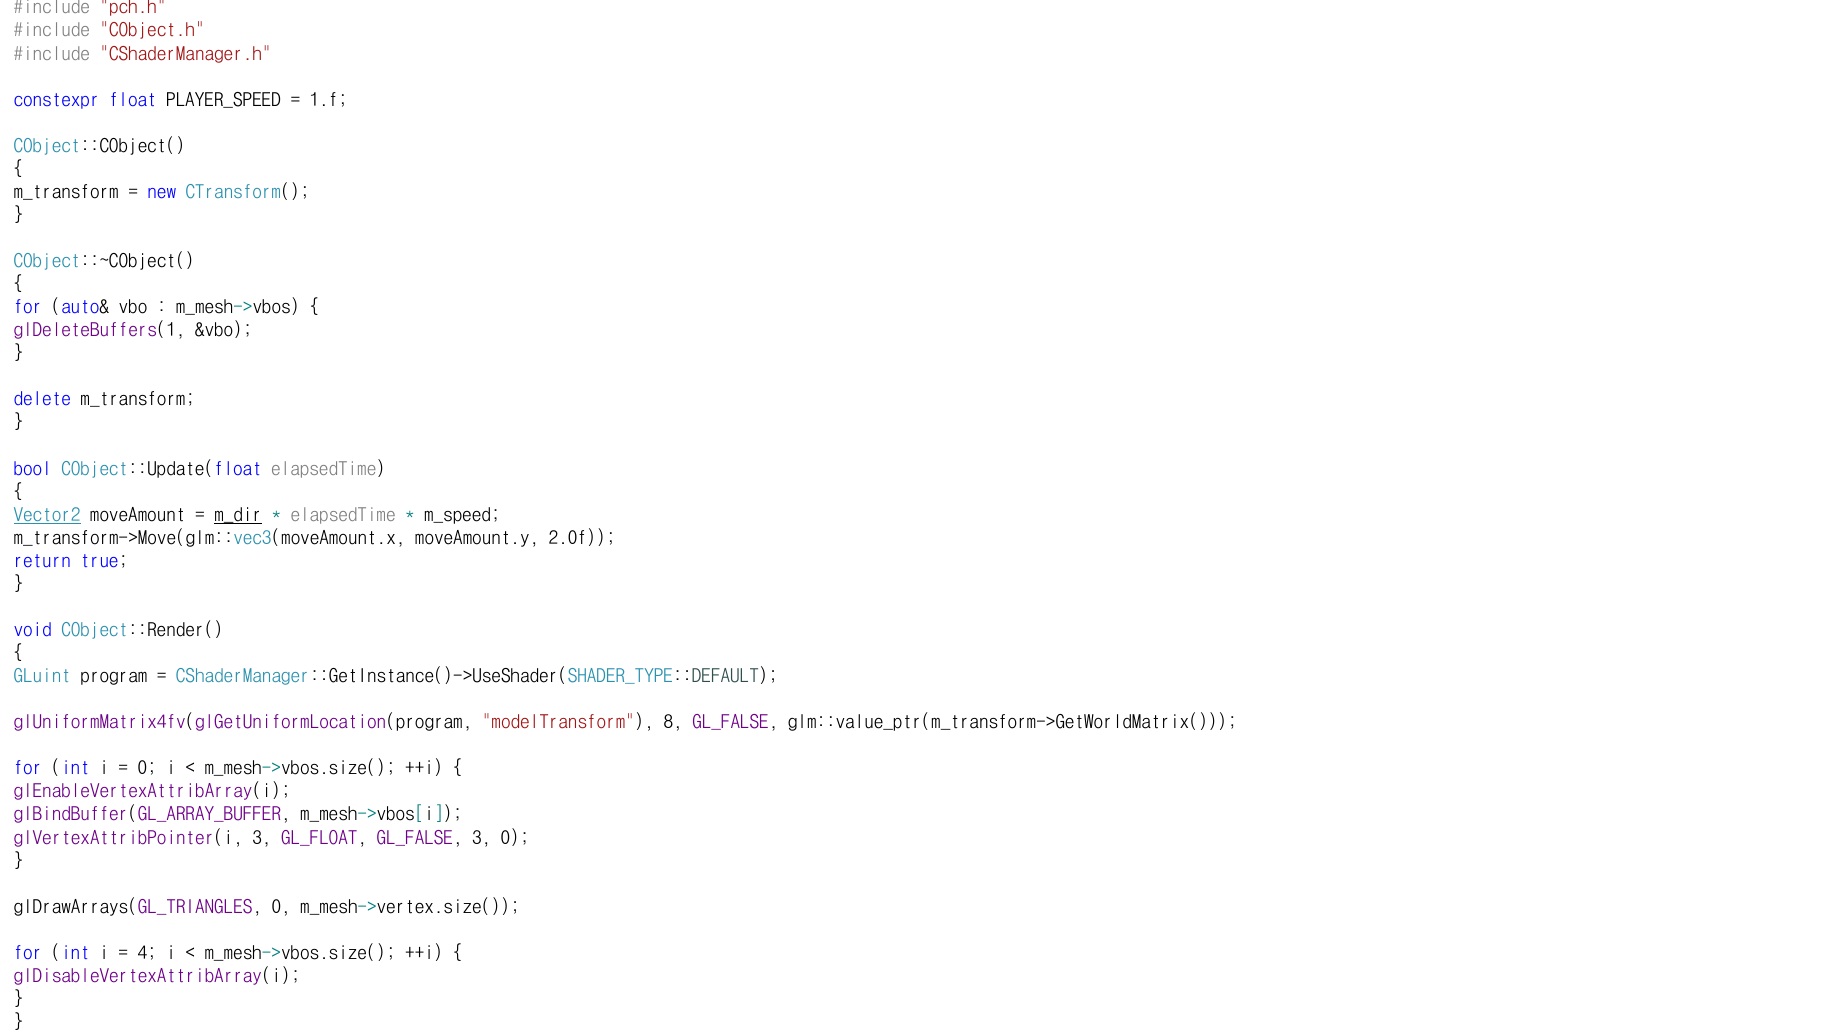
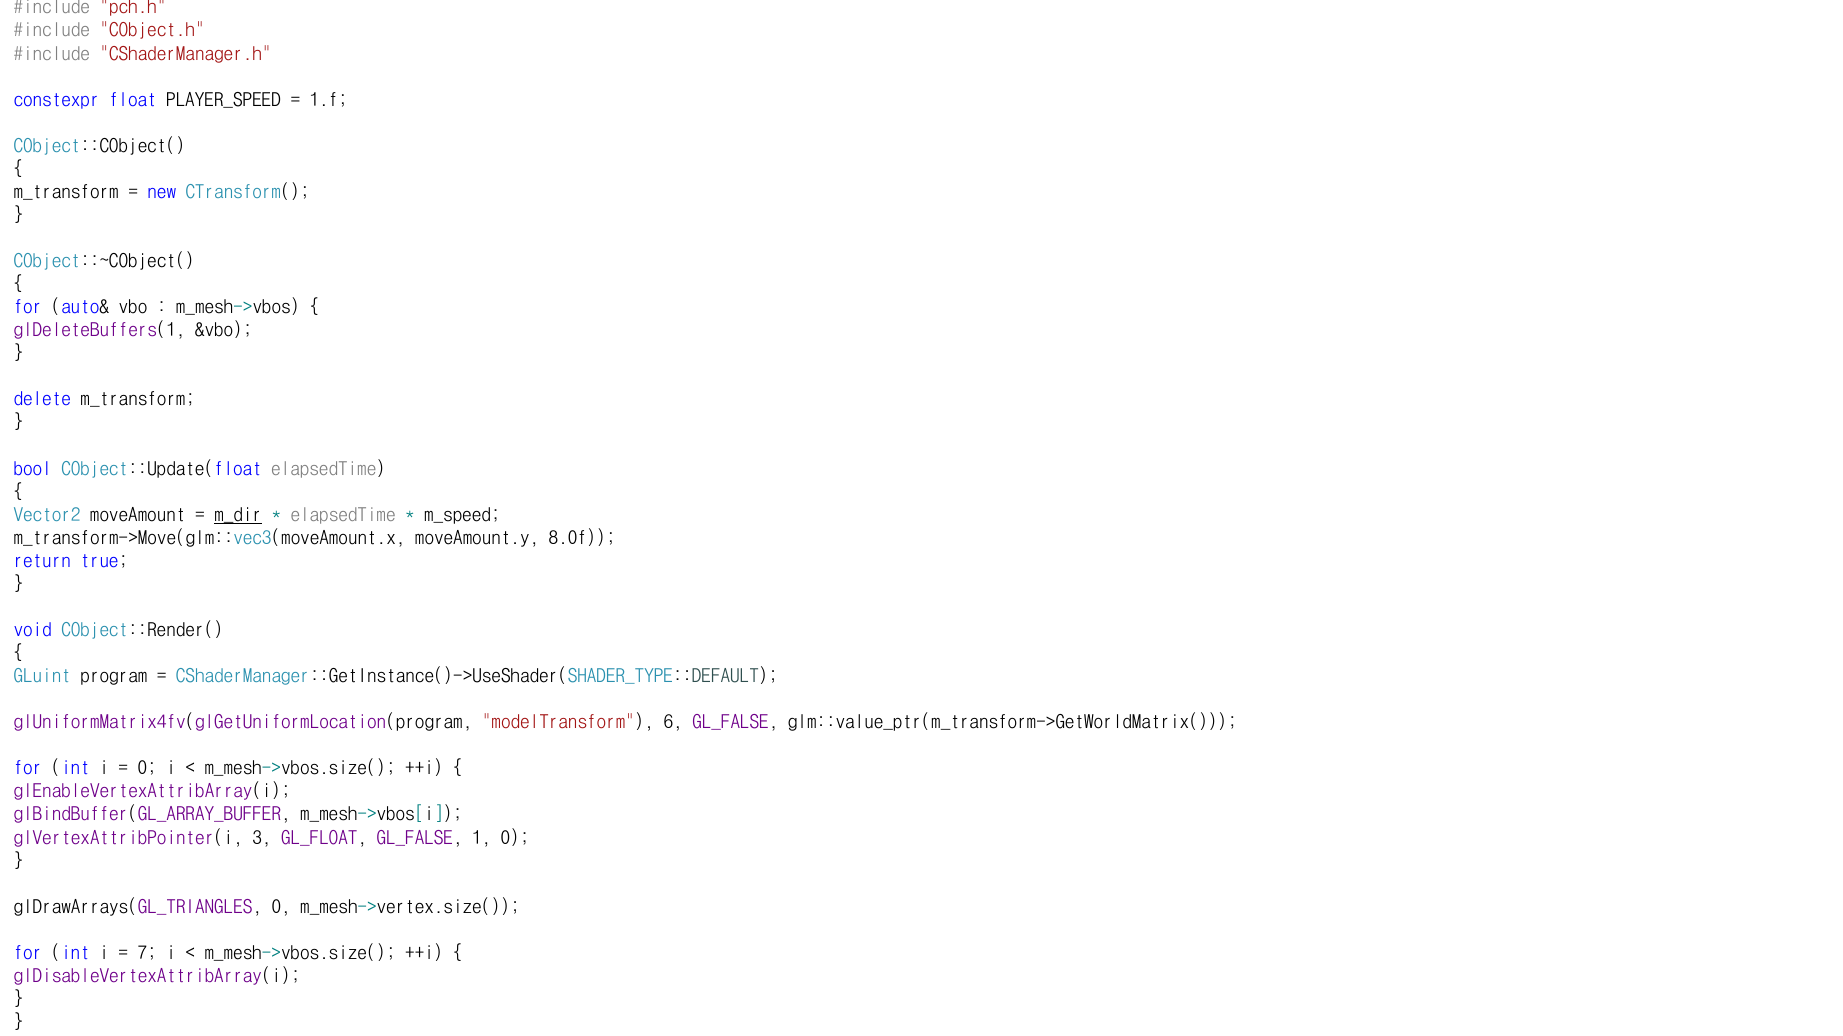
Vector2 underline: present -> none (47, 515)
2.0f: 2.0f -> 8.0f (582, 538)
8: 8 -> 6 (673, 723)
GL_FALSE 3: 3 -> 1 (482, 838)
4: 4 -> 7 (147, 954)
